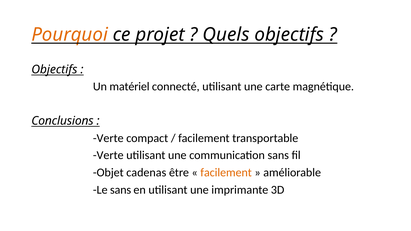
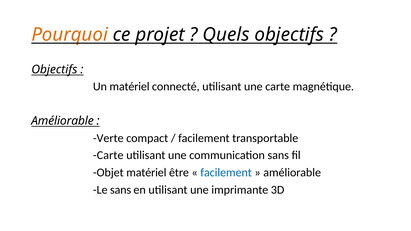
Conclusions: Conclusions -> Améliorable (62, 121)
Verte: Verte -> Carte (108, 155)
Objet cadenas: cadenas -> matériel (146, 173)
facilement colour: orange -> blue (226, 173)
